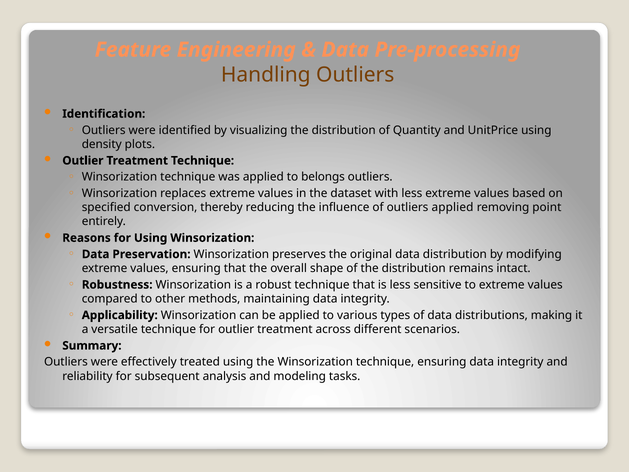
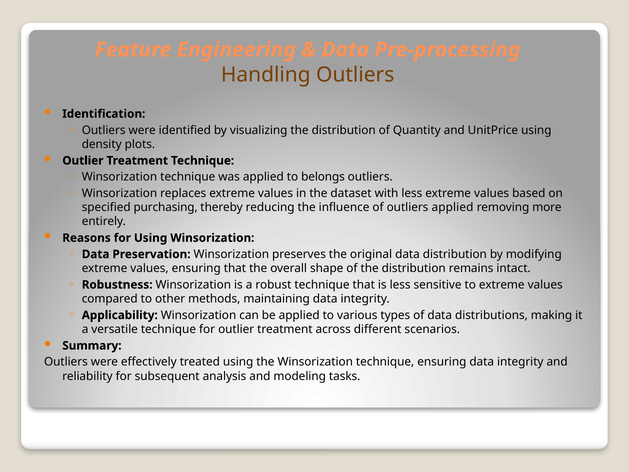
conversion: conversion -> purchasing (166, 207)
point: point -> more (547, 207)
